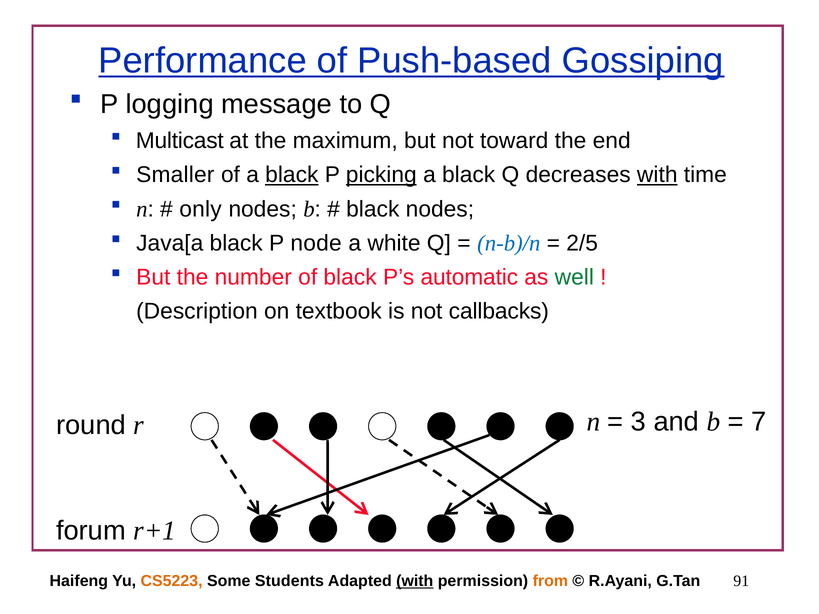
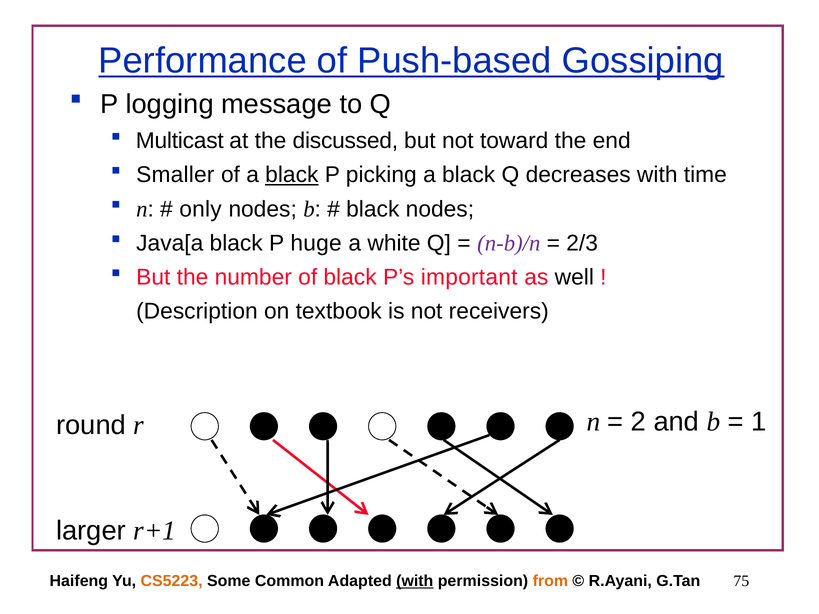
maximum: maximum -> discussed (345, 141)
picking underline: present -> none (381, 175)
with underline: present -> none (657, 175)
node: node -> huge (316, 243)
n-b)/n colour: blue -> purple (509, 243)
2/5: 2/5 -> 2/3 (582, 243)
automatic: automatic -> important (469, 277)
well colour: green -> black (574, 277)
callbacks: callbacks -> receivers (499, 312)
3: 3 -> 2 (638, 422)
7: 7 -> 1 (759, 422)
forum: forum -> larger (91, 531)
Students: Students -> Common (290, 581)
91: 91 -> 75 (741, 581)
